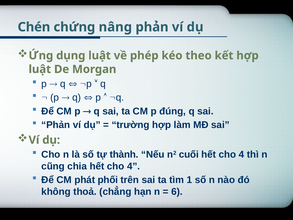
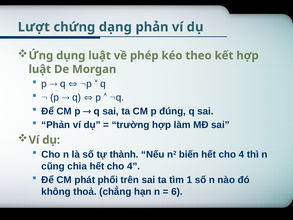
Chén: Chén -> Lượt (34, 27)
nâng: nâng -> dạng (115, 27)
cuối: cuối -> biến (189, 154)
